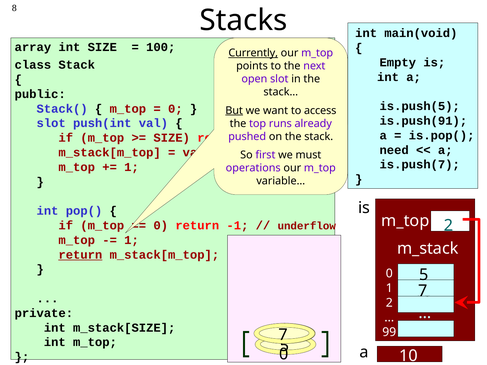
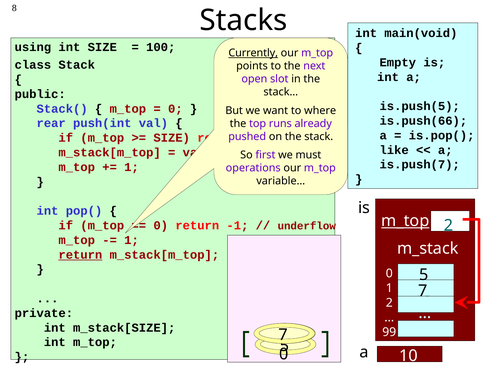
array: array -> using (33, 47)
But underline: present -> none (234, 111)
access: access -> where (320, 111)
is.push(91: is.push(91 -> is.push(66 (423, 121)
slot: slot -> rear (51, 123)
need: need -> like (394, 150)
m_top underline: none -> present (405, 221)
